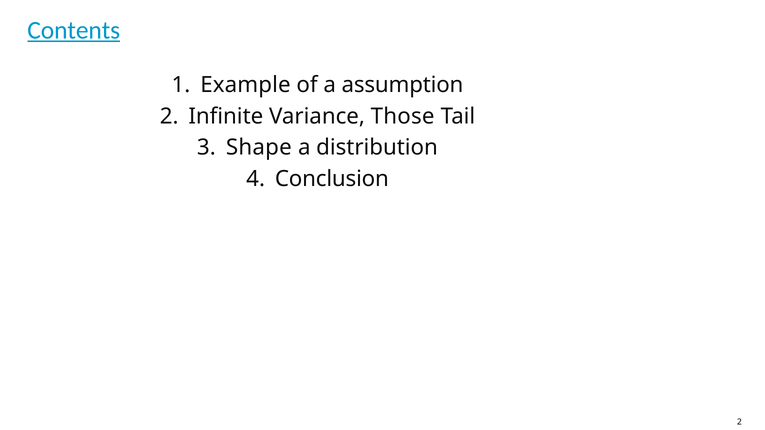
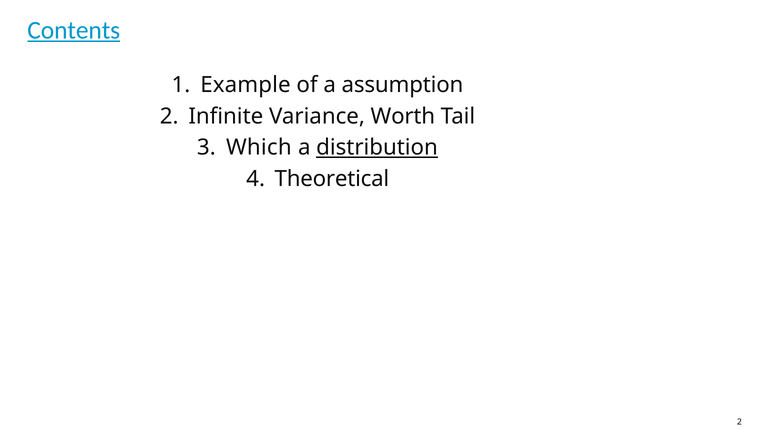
Those: Those -> Worth (403, 116)
Shape: Shape -> Which (259, 148)
distribution underline: none -> present (377, 148)
Conclusion: Conclusion -> Theoretical (332, 179)
